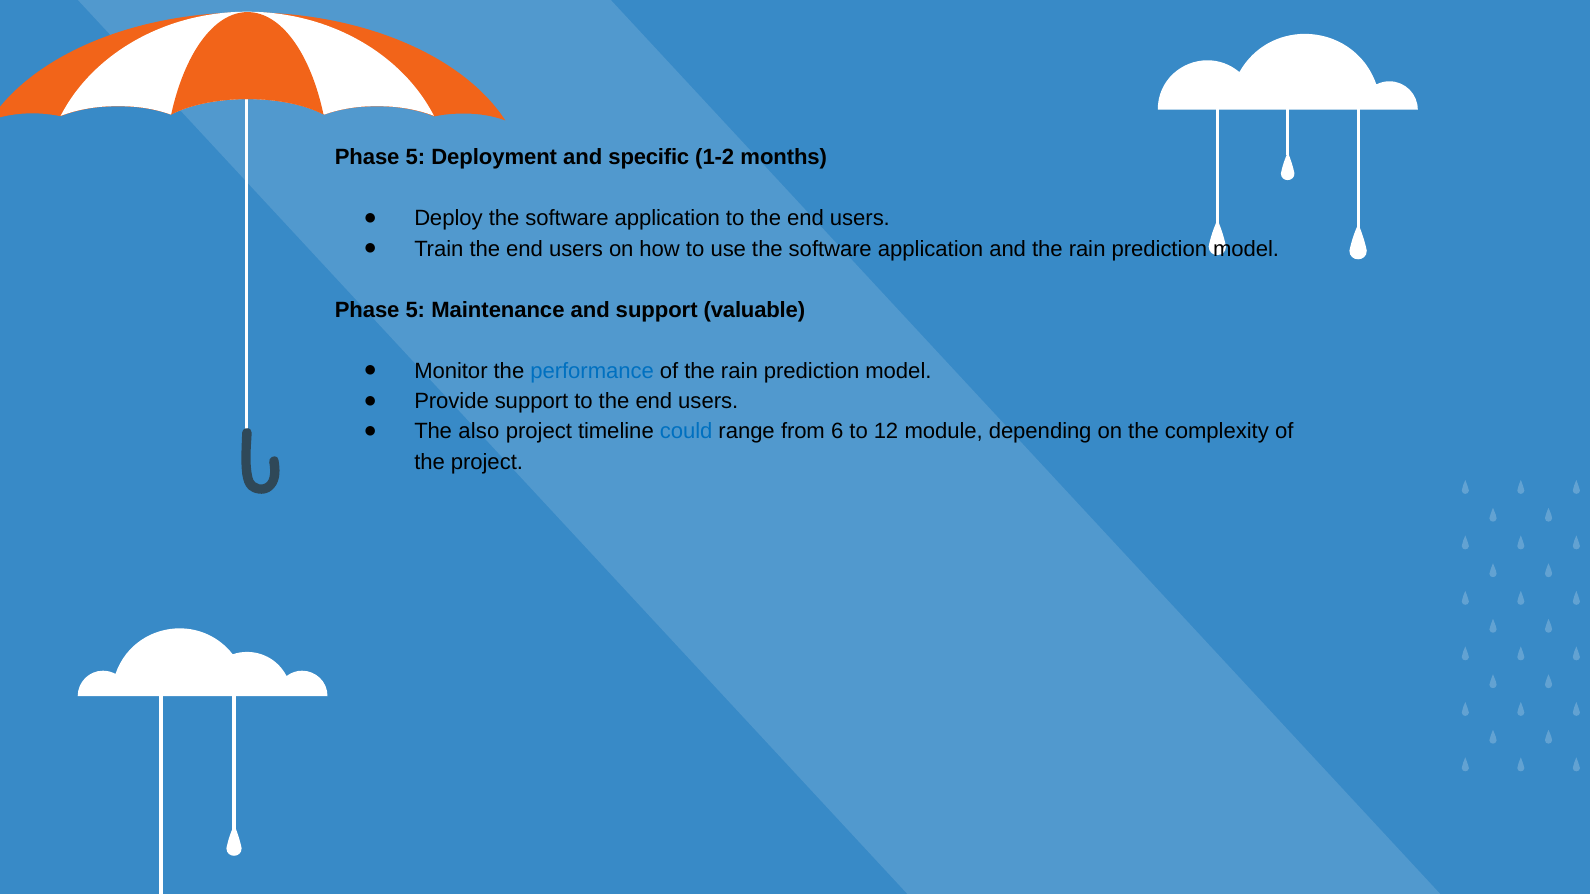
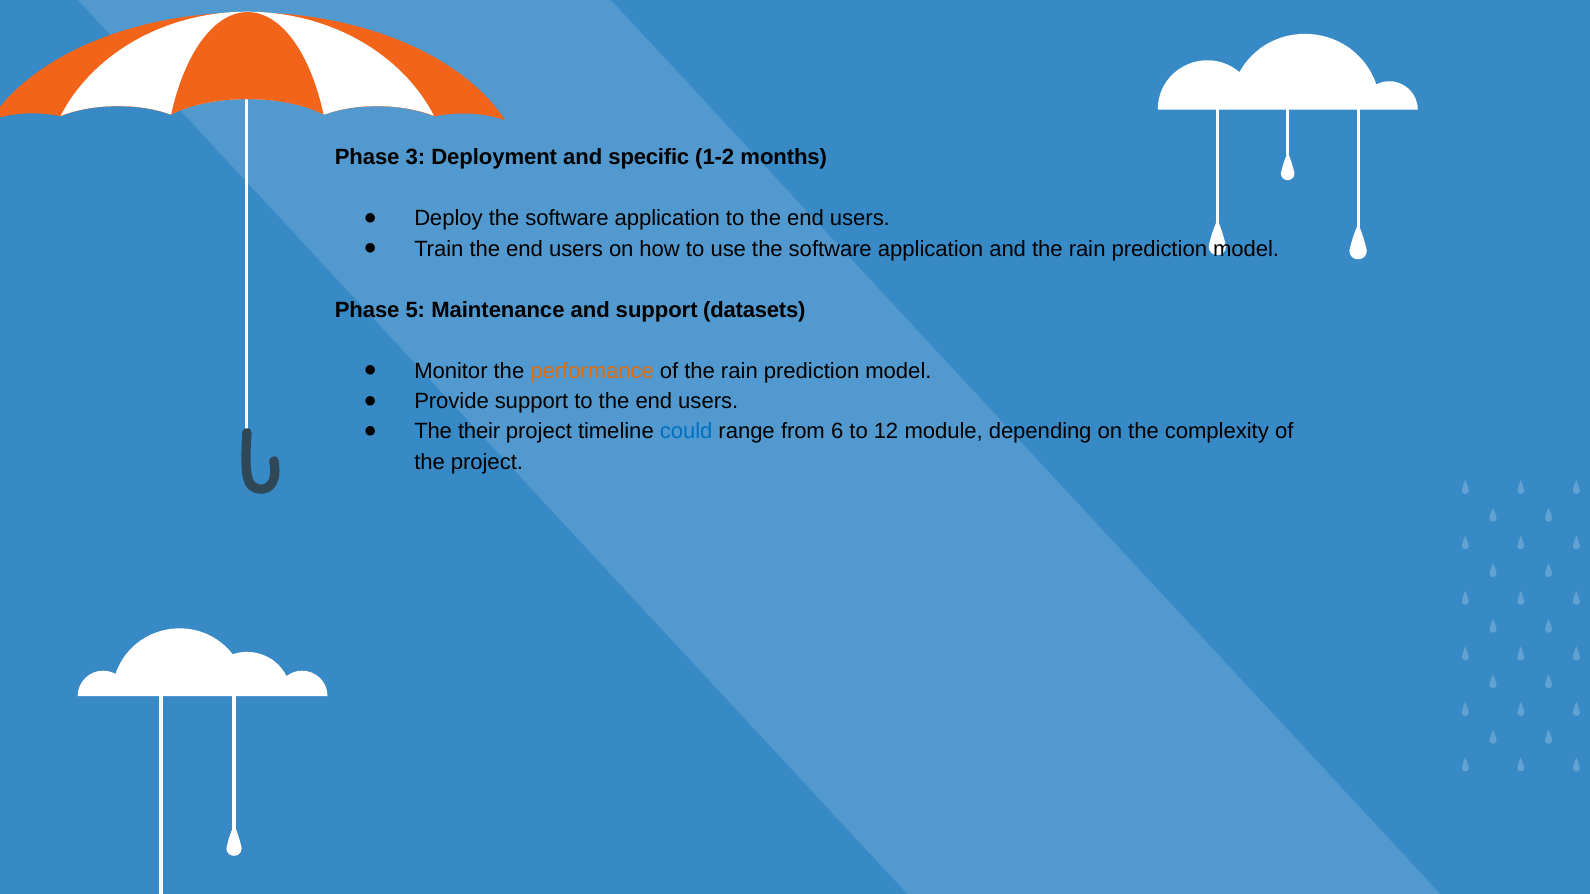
5: 5 -> 3 (415, 158)
valuable: valuable -> datasets (754, 310)
performance colour: blue -> orange (592, 371)
also: also -> their (479, 432)
